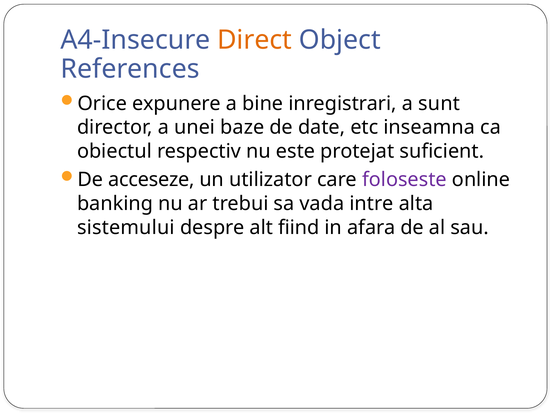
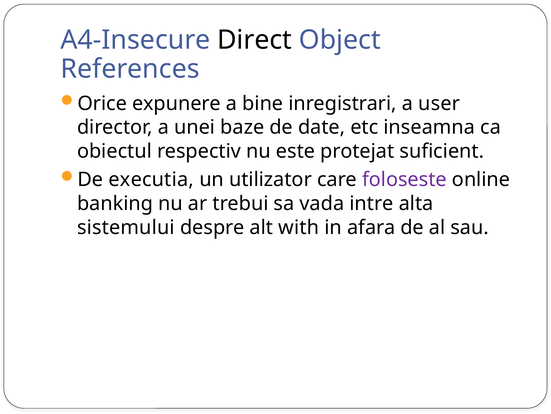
Direct colour: orange -> black (255, 40)
sunt: sunt -> user (439, 103)
acceseze: acceseze -> executia (151, 179)
fiind: fiind -> with (299, 227)
